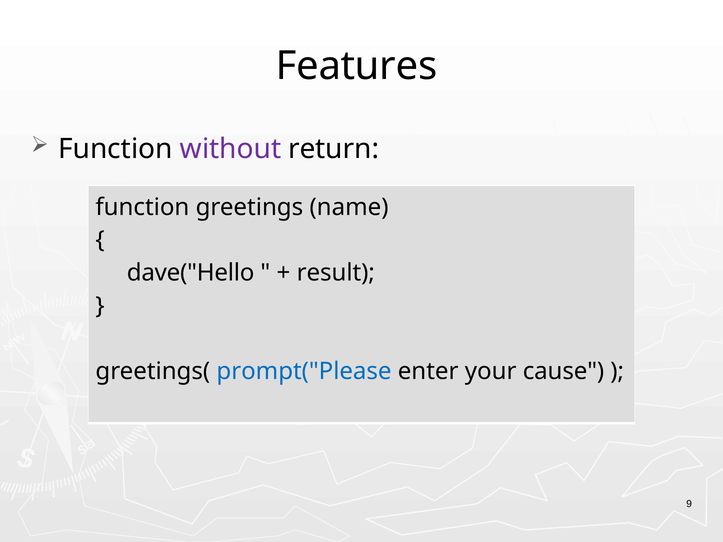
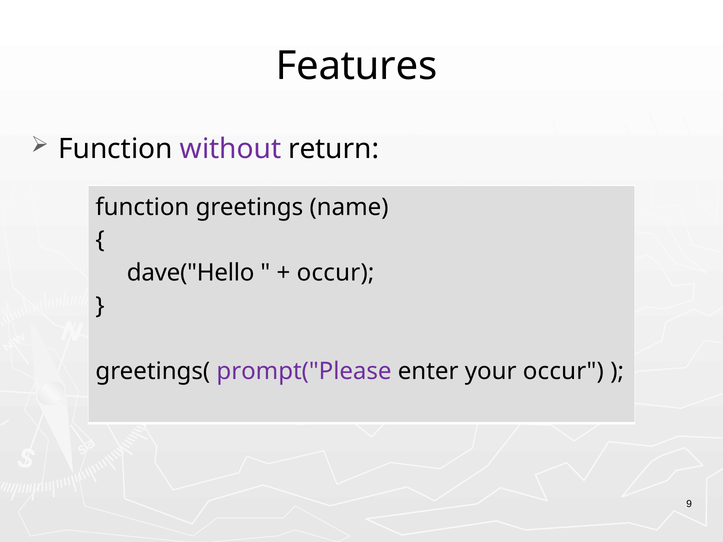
result: result -> occur (336, 273)
prompt("Please colour: blue -> purple (304, 372)
your cause: cause -> occur (563, 372)
